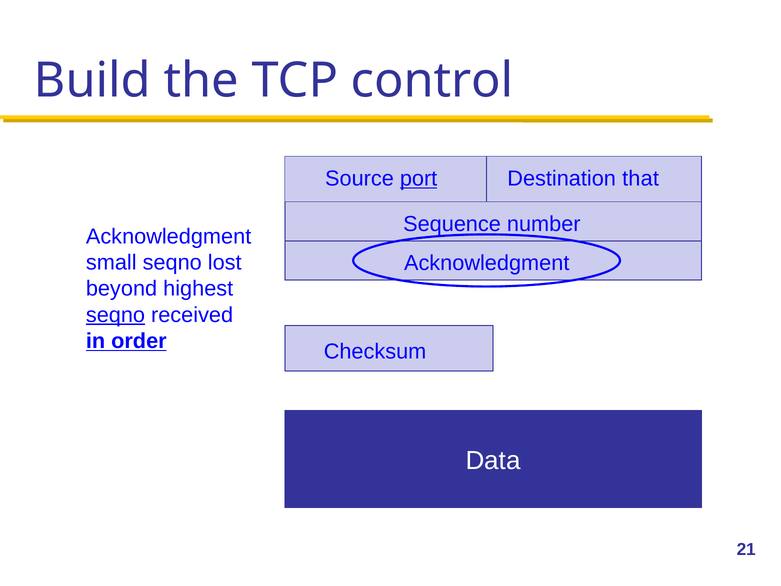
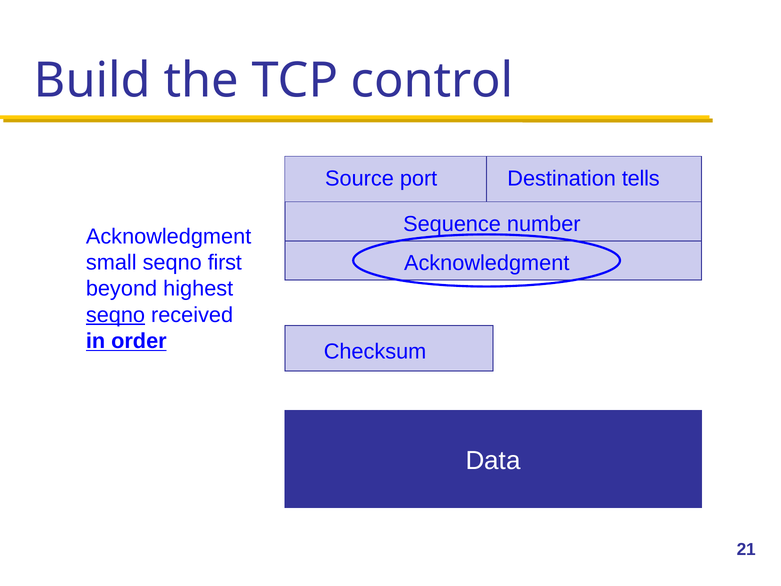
port underline: present -> none (419, 179)
that: that -> tells (641, 179)
lost: lost -> first (225, 263)
